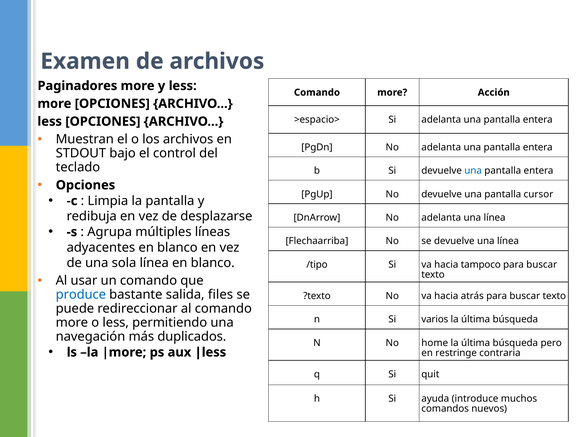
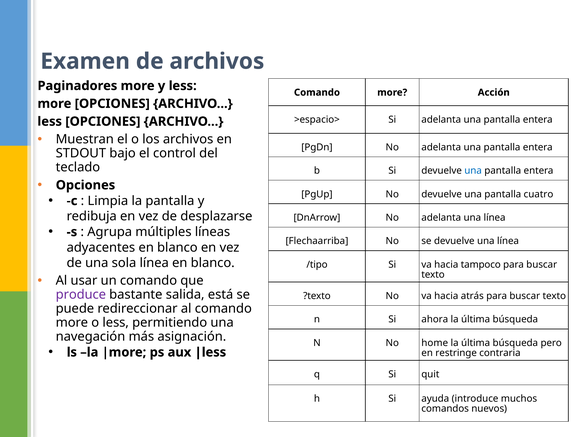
cursor: cursor -> cuatro (538, 194)
produce colour: blue -> purple (81, 295)
files: files -> está (221, 295)
varios: varios -> ahora (435, 320)
duplicados: duplicados -> asignación (192, 337)
